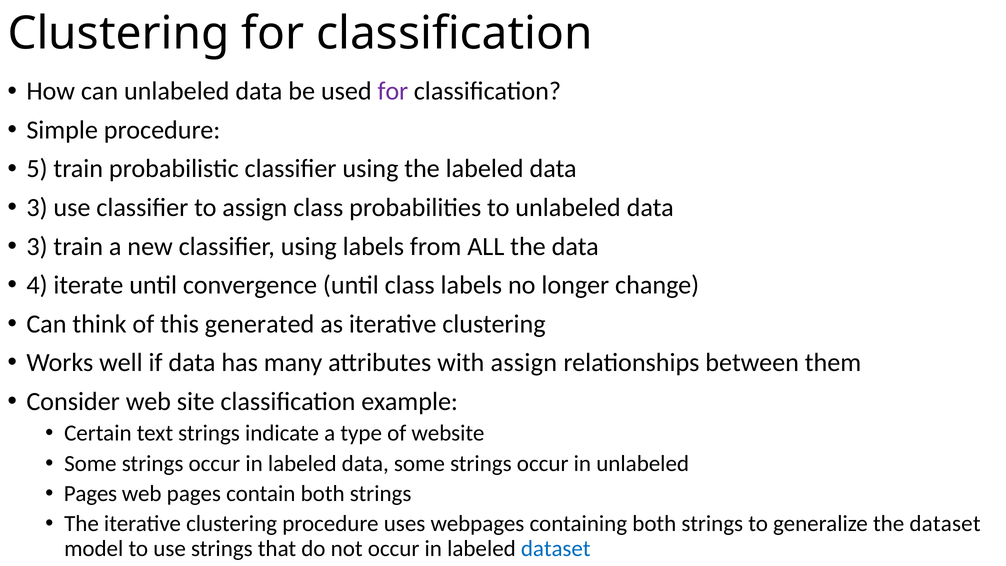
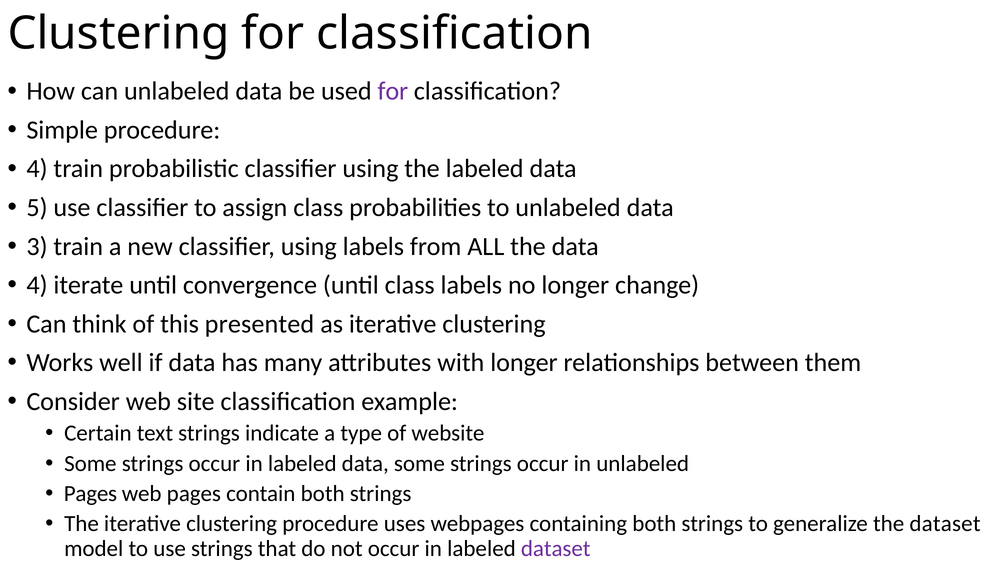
5: 5 -> 4 (37, 169)
3: 3 -> 5 (37, 208)
generated: generated -> presented (259, 324)
with assign: assign -> longer (524, 363)
dataset colour: blue -> purple (556, 548)
